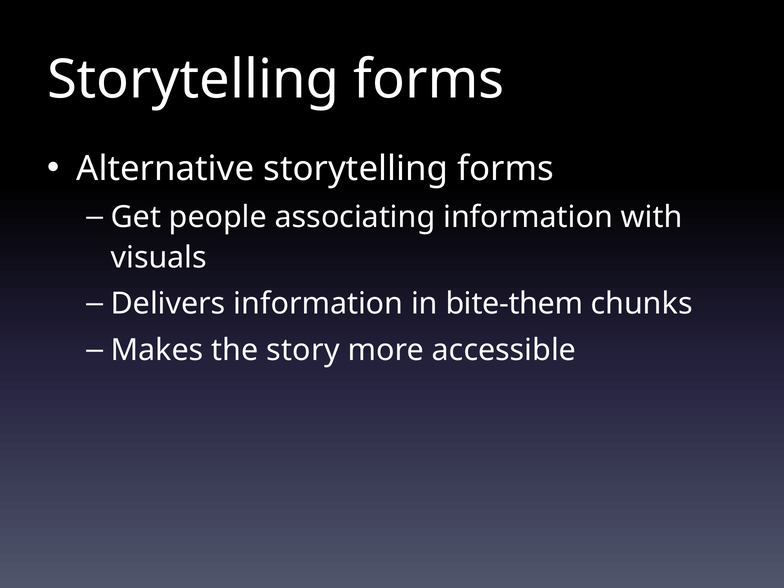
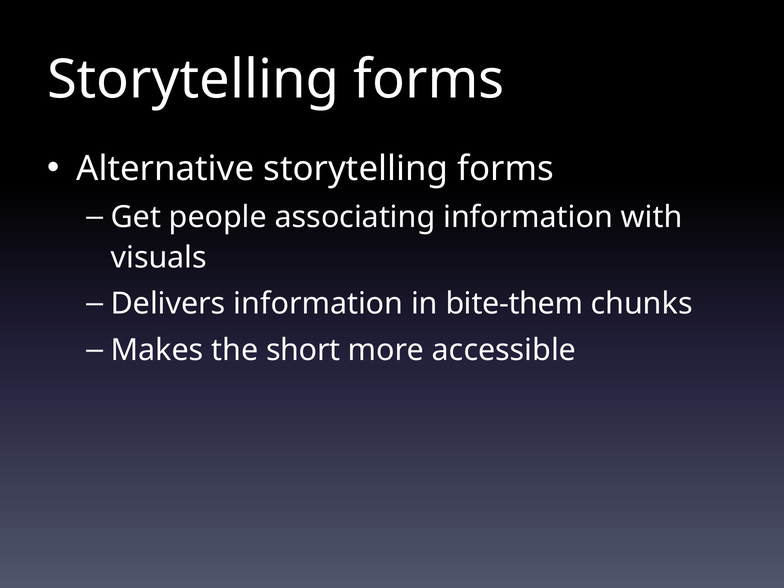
story: story -> short (303, 350)
